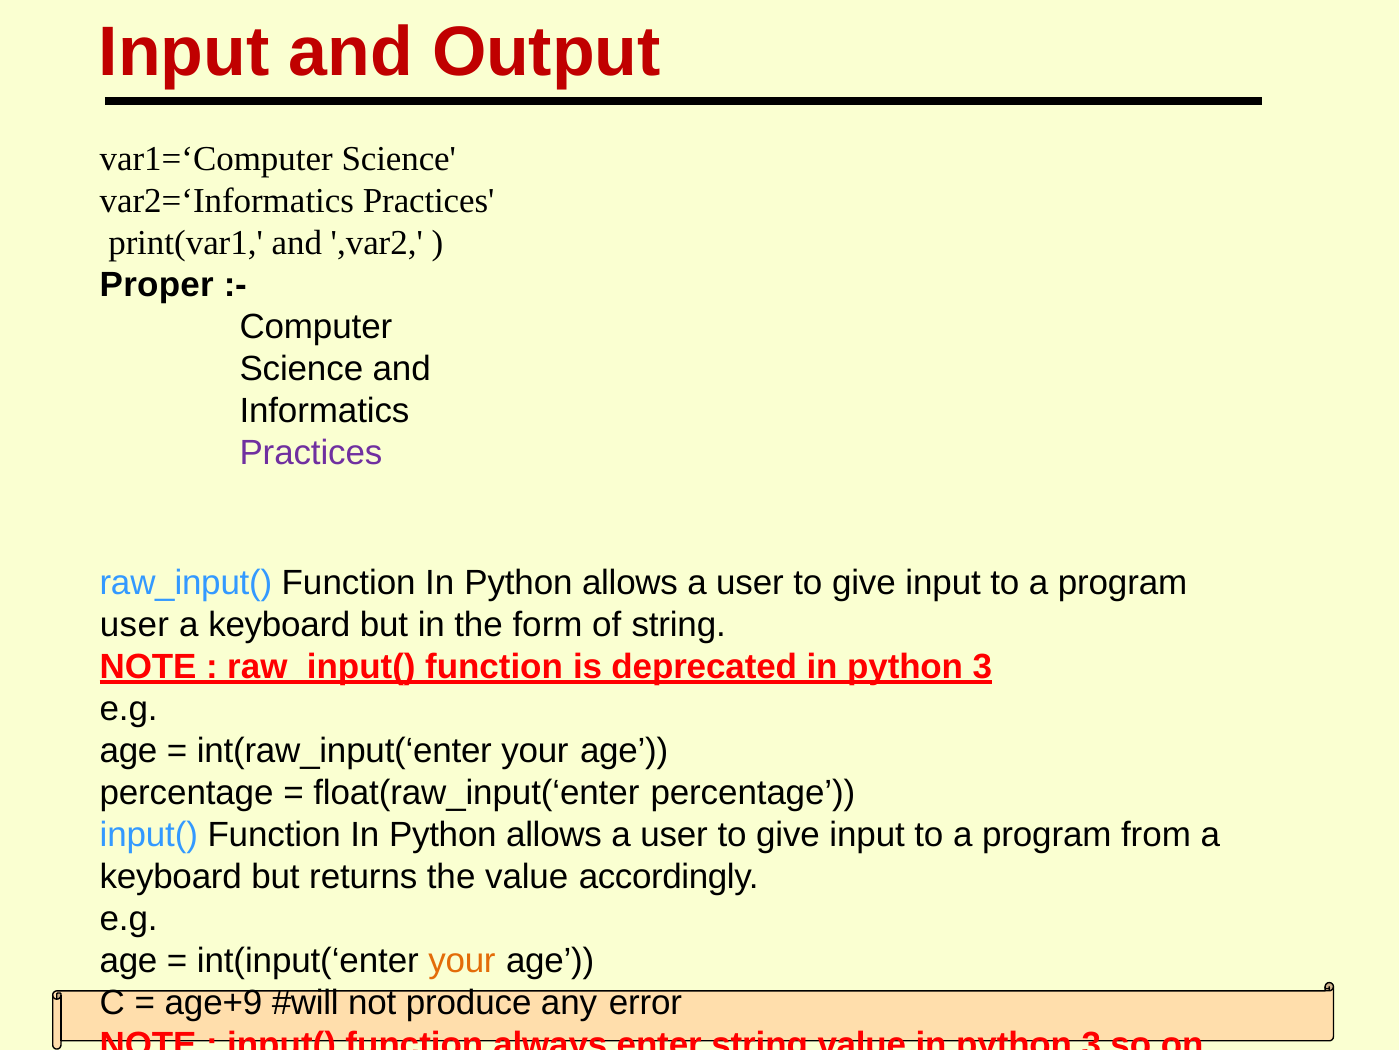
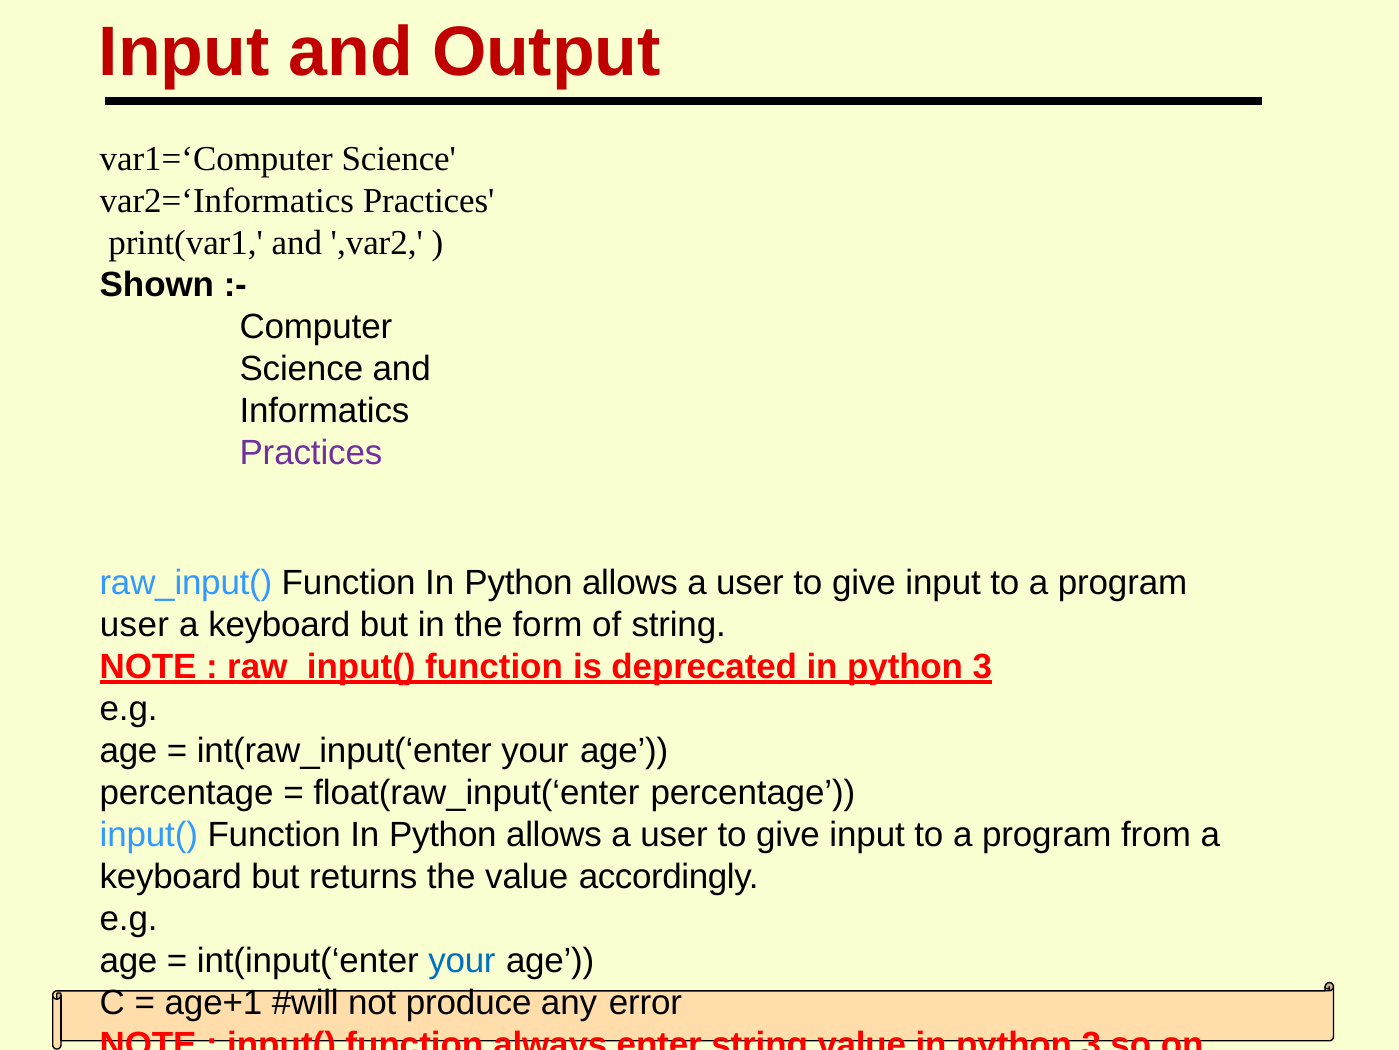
Proper: Proper -> Shown (157, 285)
your colour: orange -> blue (462, 960)
age+9: age+9 -> age+1 (213, 1002)
